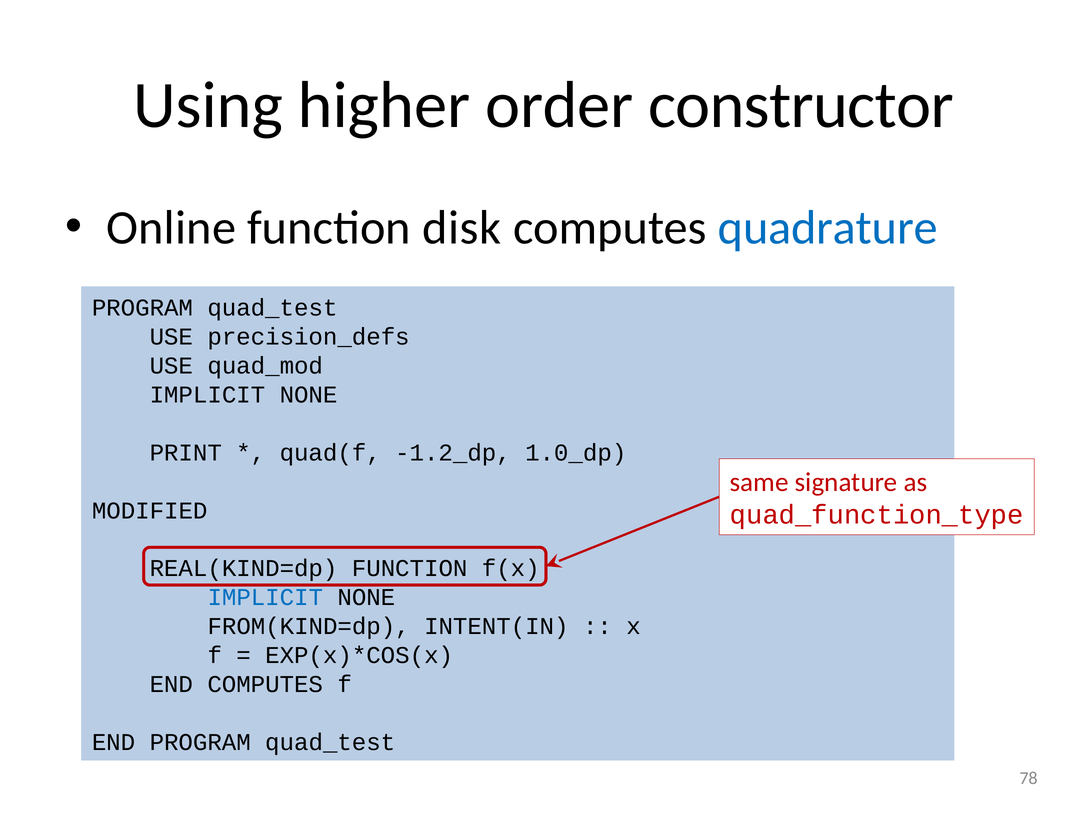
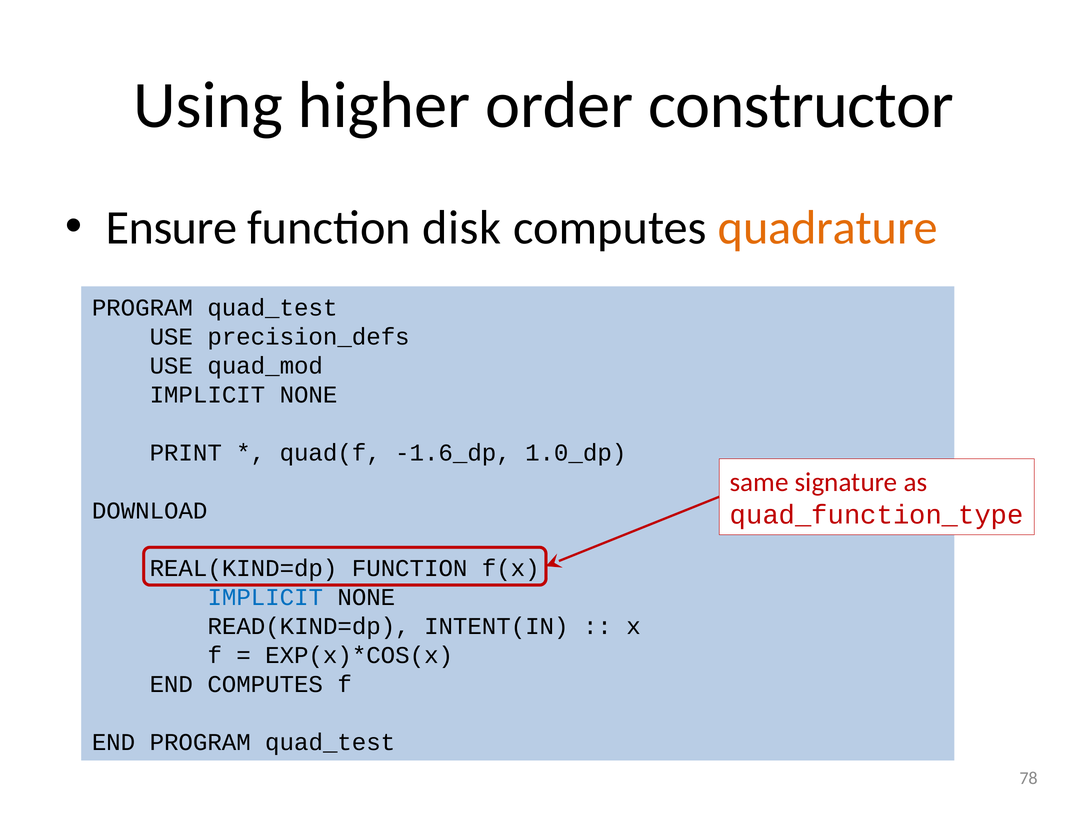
Online: Online -> Ensure (171, 228)
quadrature colour: blue -> orange (828, 228)
-1.2_dp: -1.2_dp -> -1.6_dp (453, 453)
MODIFIED: MODIFIED -> DOWNLOAD (150, 511)
FROM(KIND=dp: FROM(KIND=dp -> READ(KIND=dp (309, 627)
